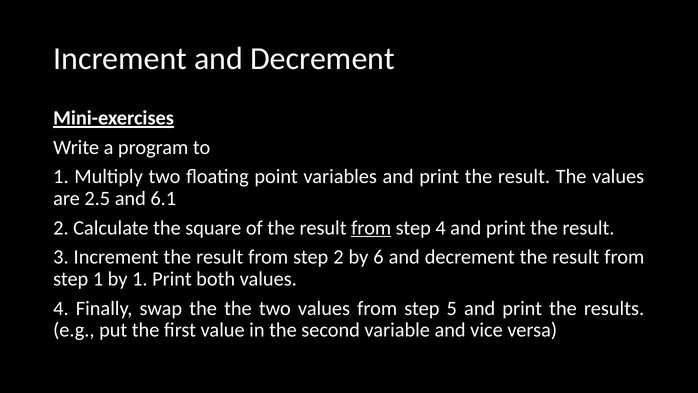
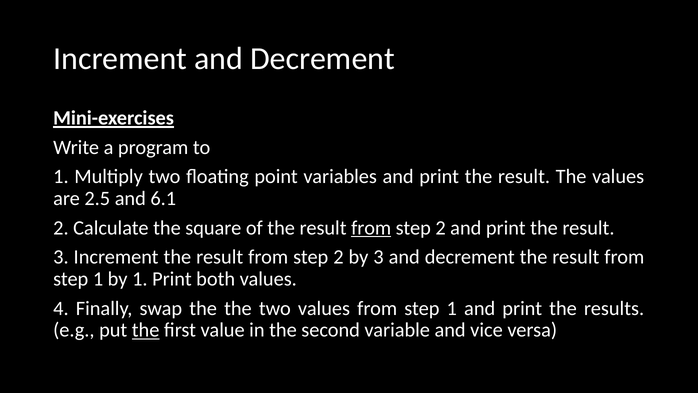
4: 4 -> 2 (441, 228)
by 6: 6 -> 3 (379, 257)
values from step 5: 5 -> 1 (452, 308)
the underline: none -> present (146, 330)
